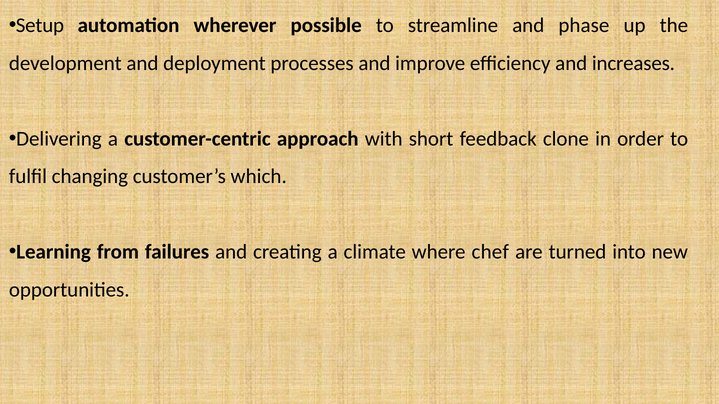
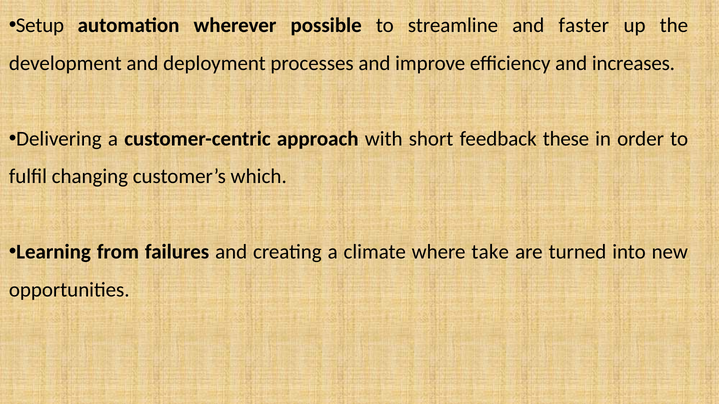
phase: phase -> faster (584, 26)
clone: clone -> these (566, 139)
chef: chef -> take (490, 252)
